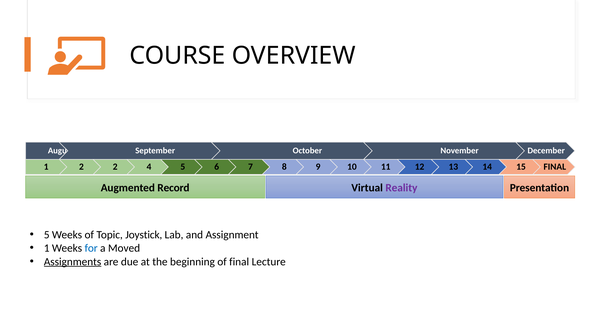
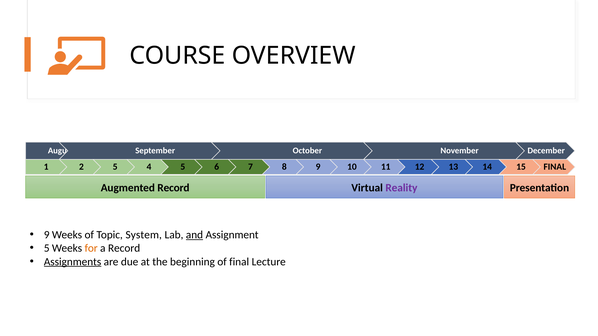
2: 2 -> 5 (115, 167)
5: 5 -> 9 (47, 235)
Joystick: Joystick -> System (144, 235)
and underline: none -> present (194, 235)
1: 1 -> 5 (47, 248)
for colour: blue -> orange (91, 248)
a Moved: Moved -> Record (124, 248)
